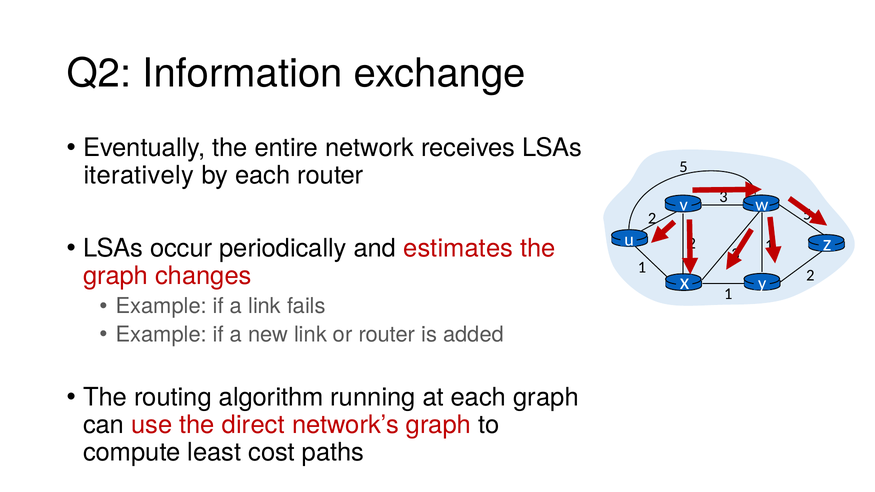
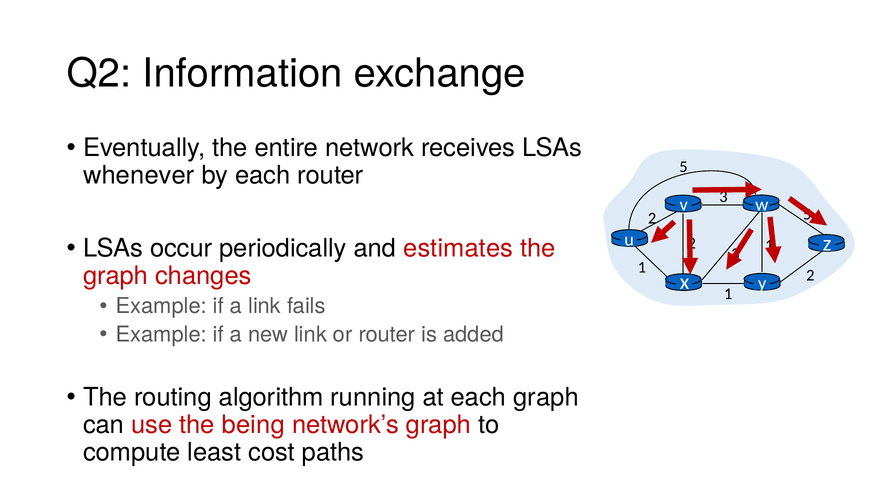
iteratively: iteratively -> whenever (139, 175)
direct: direct -> being (253, 425)
